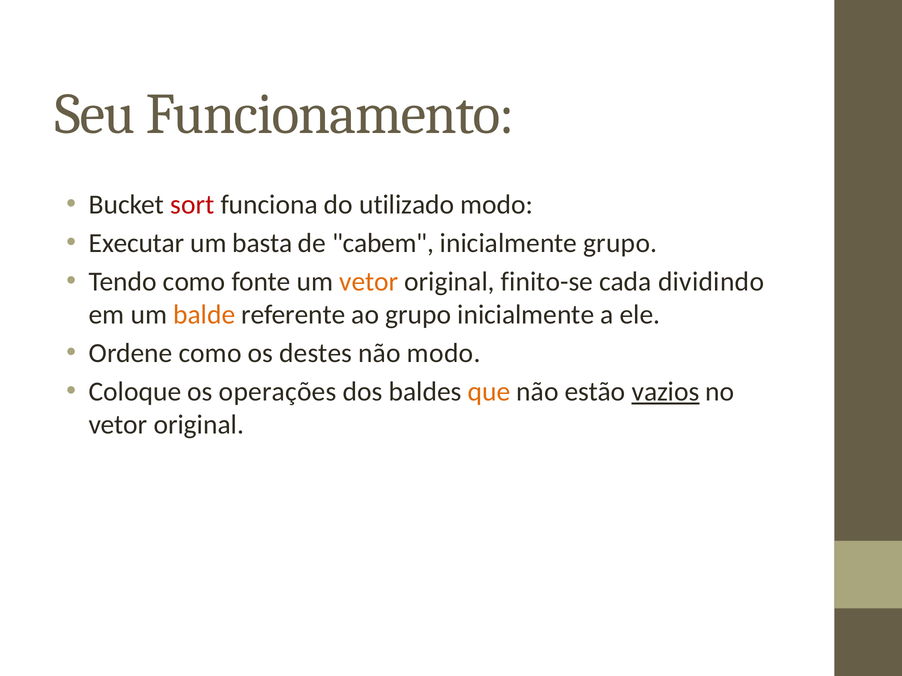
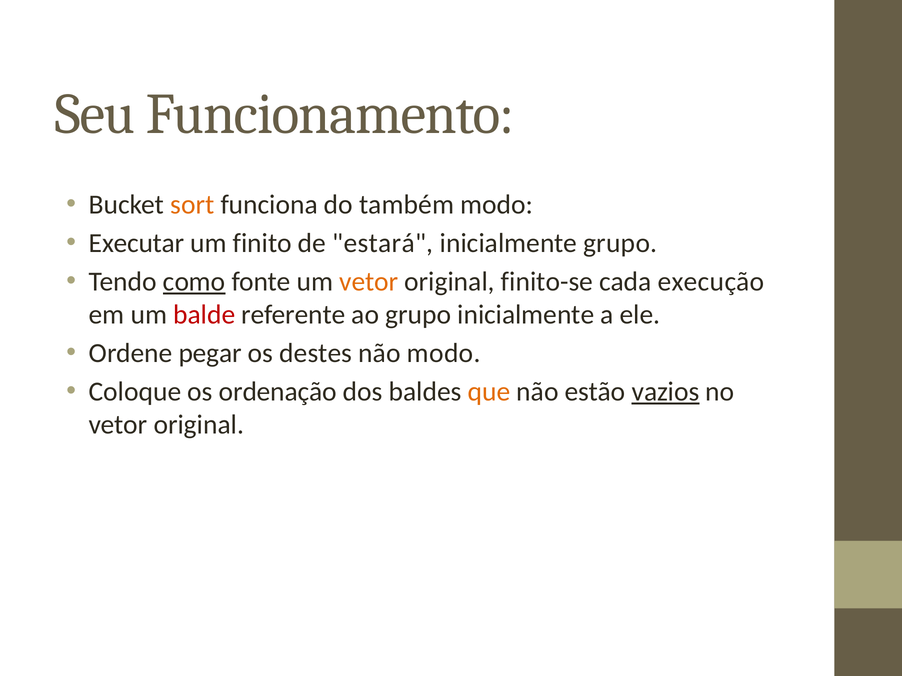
sort colour: red -> orange (192, 205)
utilizado: utilizado -> também (407, 205)
basta: basta -> finito (262, 243)
cabem: cabem -> estará (383, 243)
como underline: none -> present (194, 282)
dividindo: dividindo -> execução (711, 282)
balde colour: orange -> red (204, 315)
Ordene como: como -> pegar (210, 353)
operações: operações -> ordenação (278, 392)
